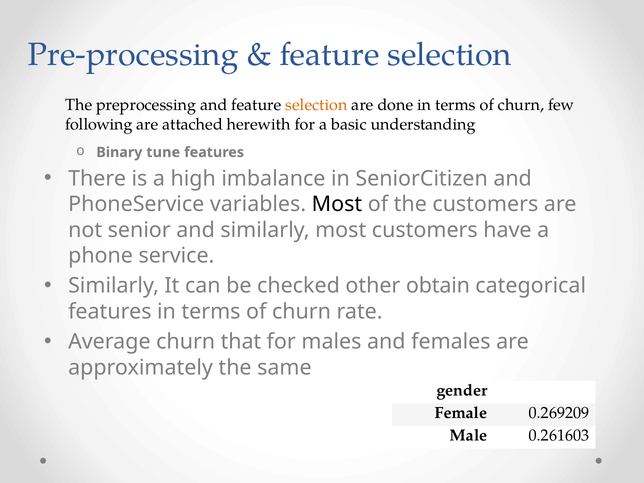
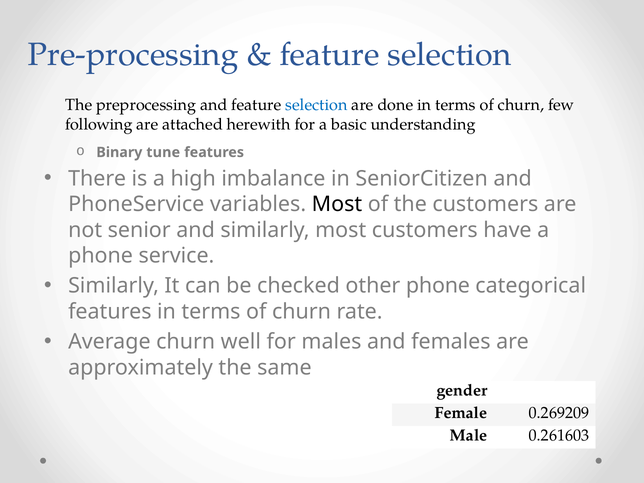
selection colour: orange -> blue (316, 105)
other obtain: obtain -> phone (438, 286)
that: that -> well (241, 342)
